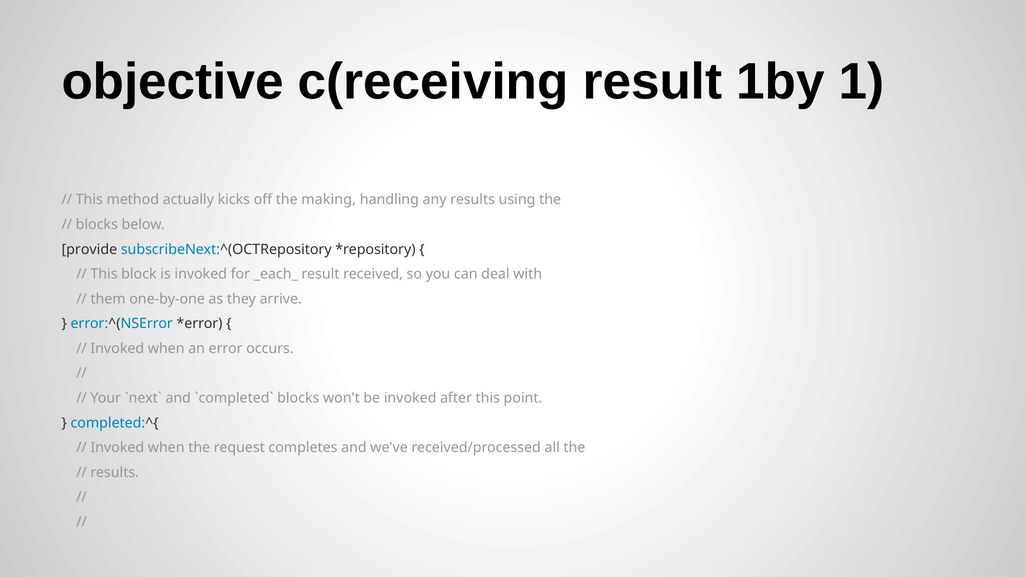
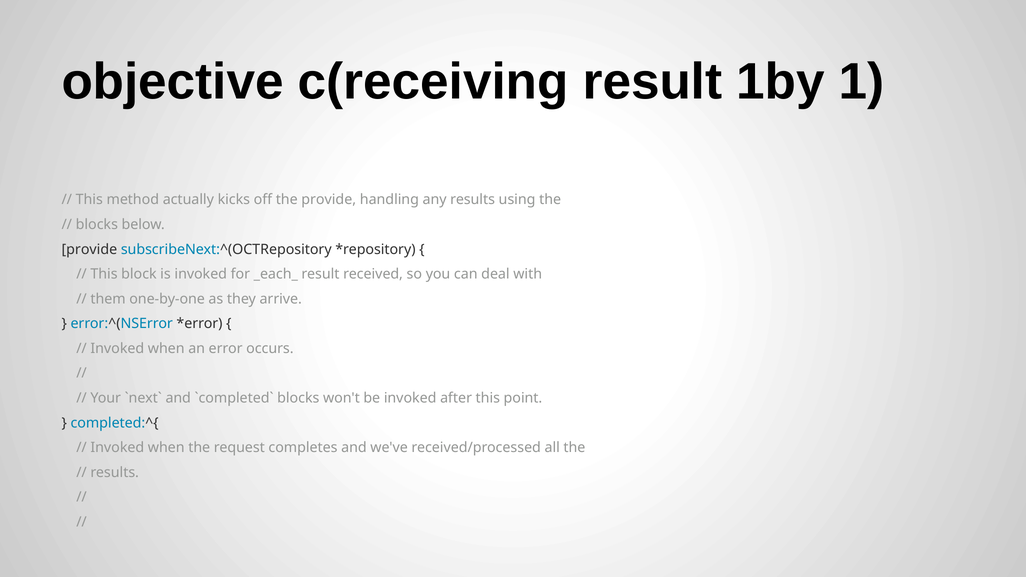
the making: making -> provide (329, 200)
